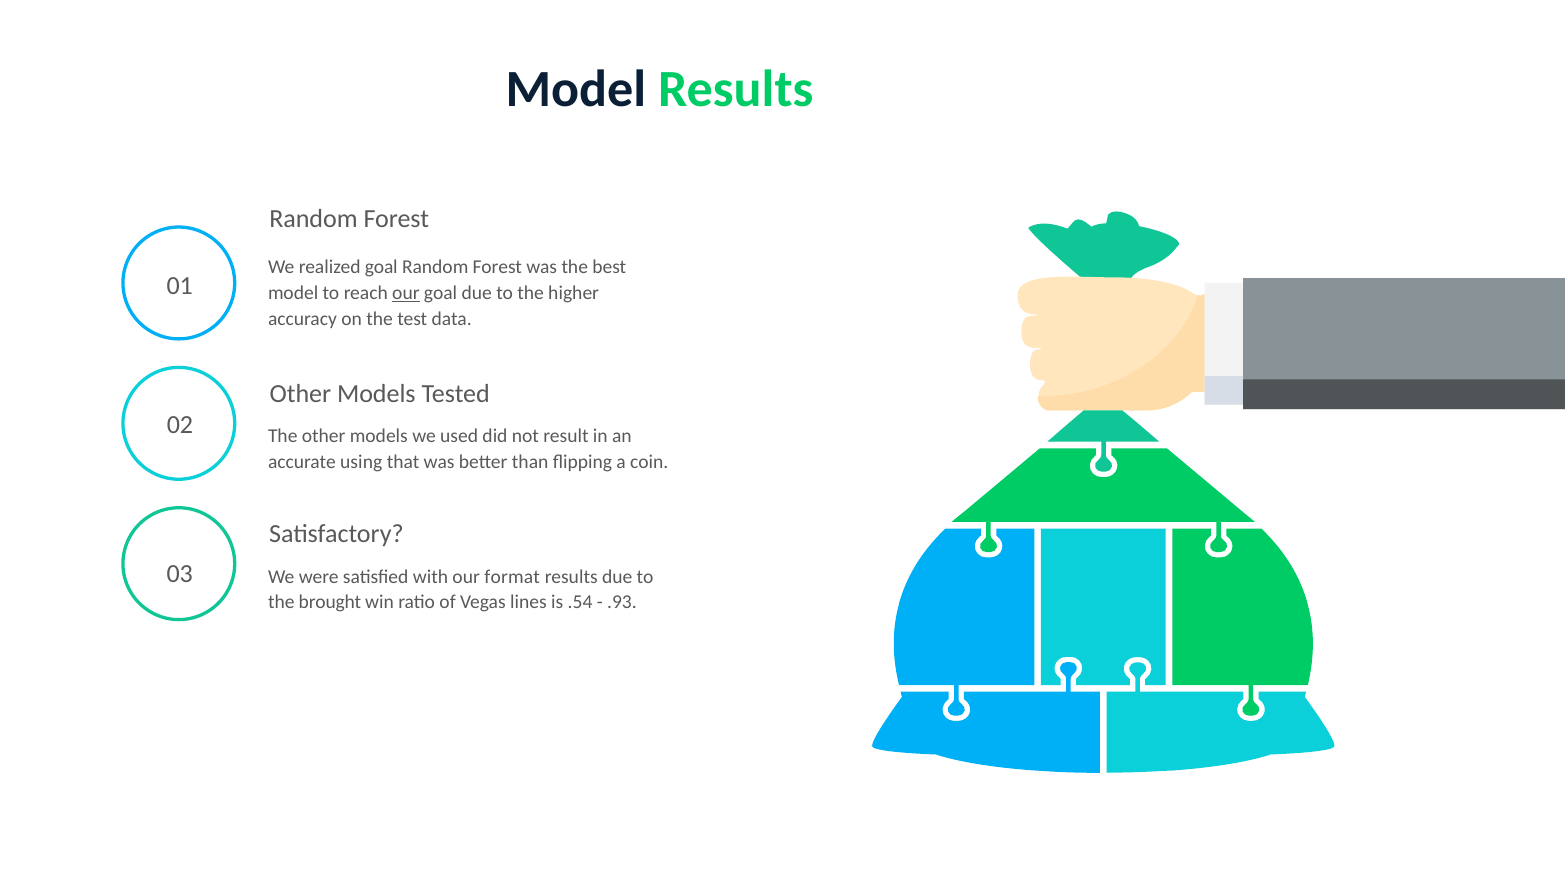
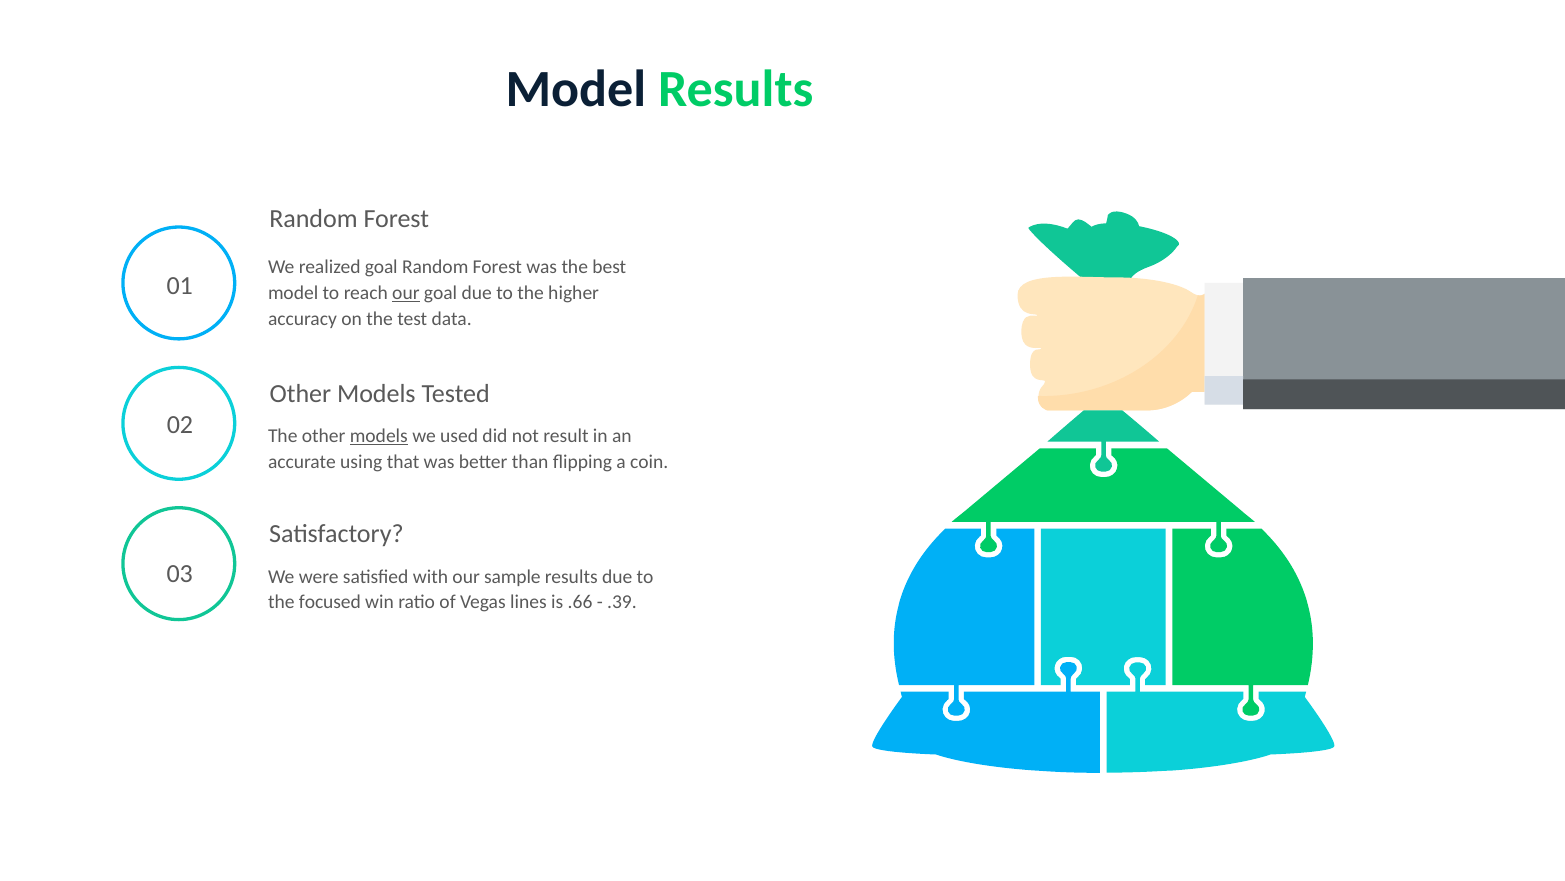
models underline: none -> present (379, 436)
format: format -> sample (512, 576)
brought: brought -> focused (330, 602)
.54: .54 -> .66 (580, 602)
.93: .93 -> .39 (622, 602)
